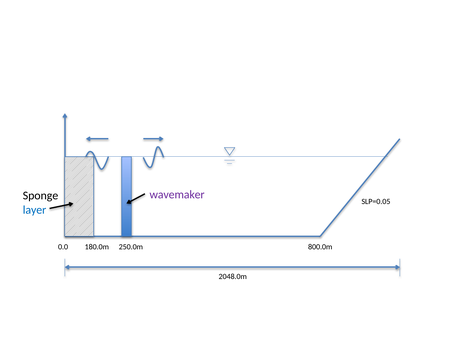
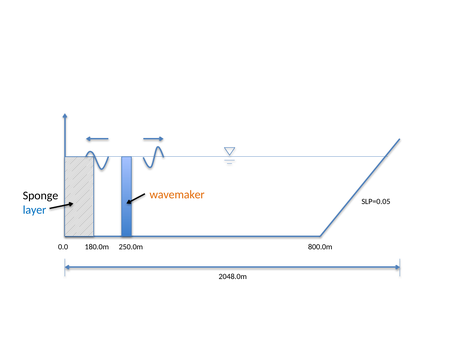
wavemaker colour: purple -> orange (177, 194)
